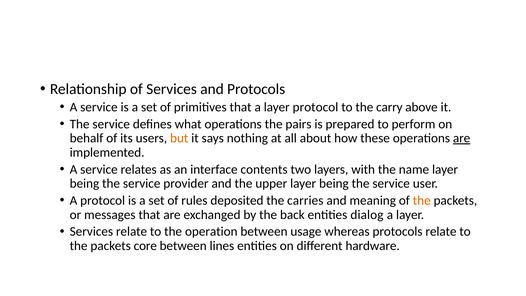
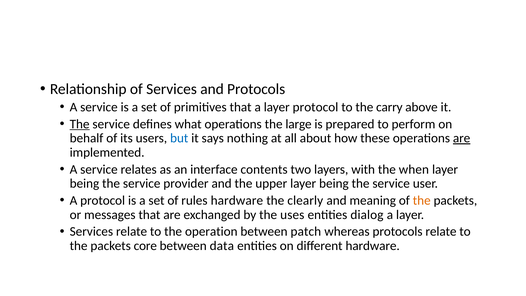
The underline: none -> present (80, 124)
pairs: pairs -> large (299, 124)
but colour: orange -> blue (179, 138)
name: name -> when (414, 169)
rules deposited: deposited -> hardware (237, 200)
carries: carries -> clearly (305, 200)
back: back -> uses (292, 215)
usage: usage -> patch (306, 232)
lines: lines -> data (222, 246)
